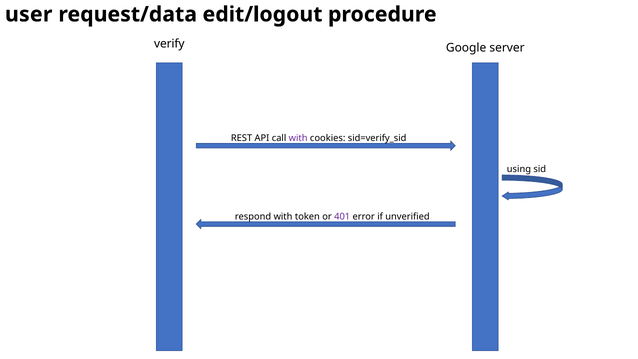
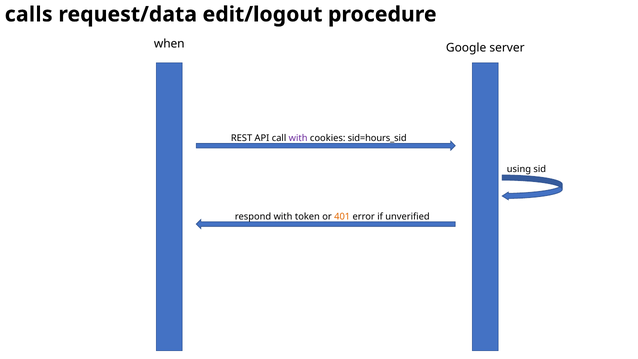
user: user -> calls (29, 14)
verify: verify -> when (169, 44)
sid=verify_sid: sid=verify_sid -> sid=hours_sid (377, 138)
401 colour: purple -> orange (342, 217)
